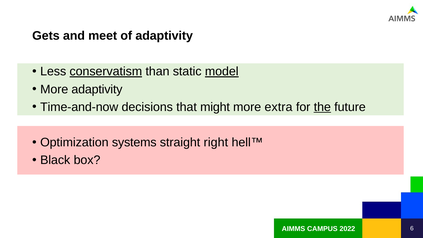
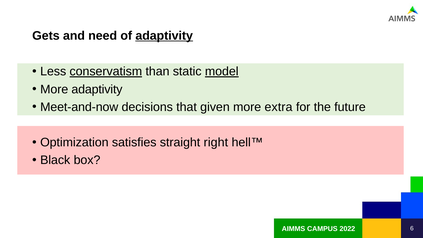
meet: meet -> need (103, 36)
adaptivity underline: none -> present (164, 36)
Time-and-now: Time-and-now -> Meet-and-now (79, 107)
might: might -> given (215, 107)
the underline: present -> none (322, 107)
systems: systems -> satisfies (134, 142)
